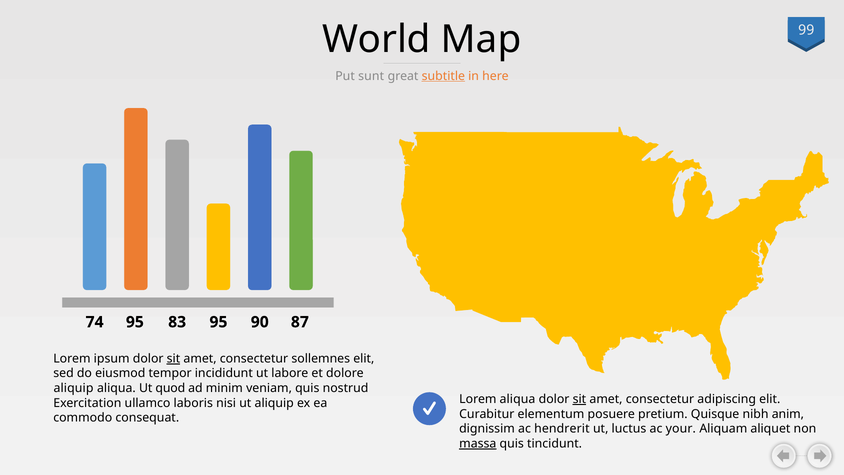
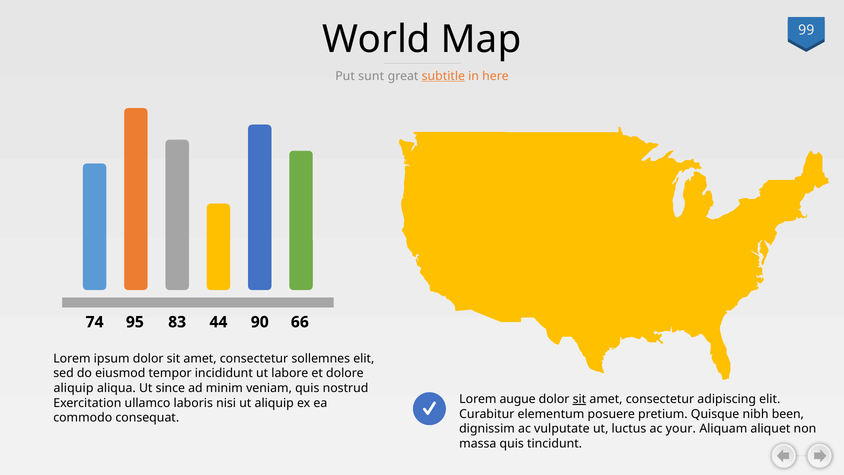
83 95: 95 -> 44 (218, 322)
87: 87 -> 66 (300, 322)
sit underline: present -> none (173, 358)
quod: quod -> since (170, 388)
Lorem aliqua: aliqua -> augue (518, 399)
anim: anim -> been (788, 414)
hendrerit: hendrerit -> vulputate (562, 429)
massa underline: present -> none (478, 443)
